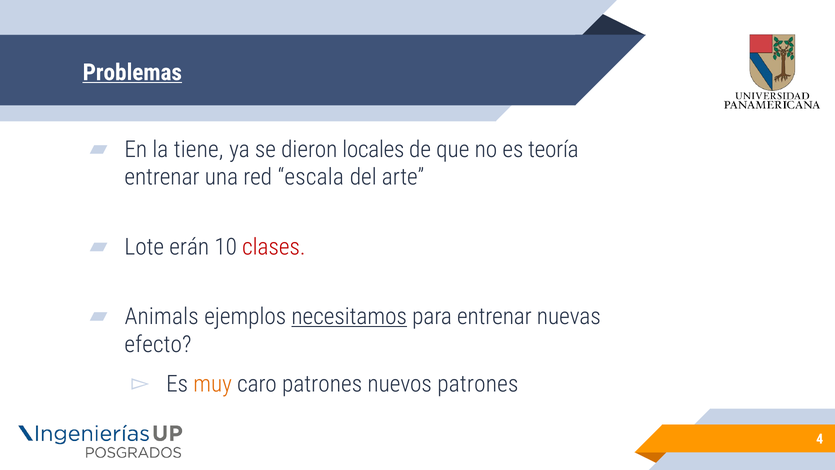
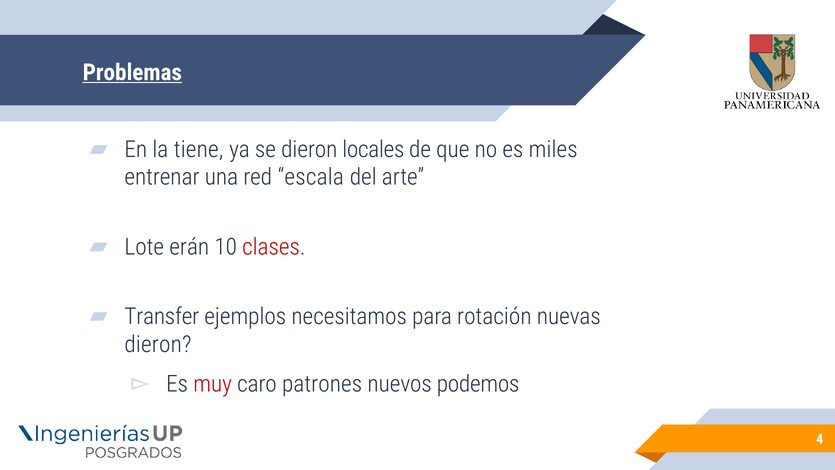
teoría: teoría -> miles (553, 149)
Animals: Animals -> Transfer (162, 316)
necesitamos underline: present -> none (349, 316)
para entrenar: entrenar -> rotación (494, 316)
efecto: efecto -> dieron (158, 344)
muy colour: orange -> red (213, 384)
nuevos patrones: patrones -> podemos (478, 384)
